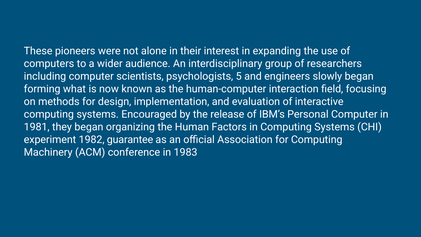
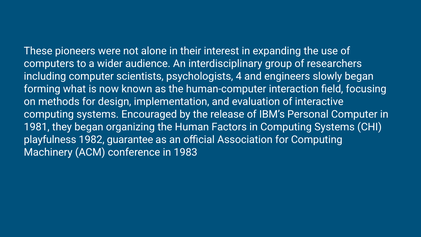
5: 5 -> 4 (239, 76)
experiment: experiment -> playfulness (50, 140)
